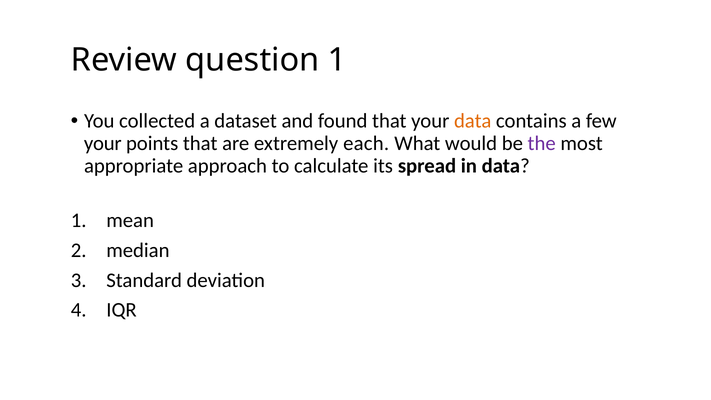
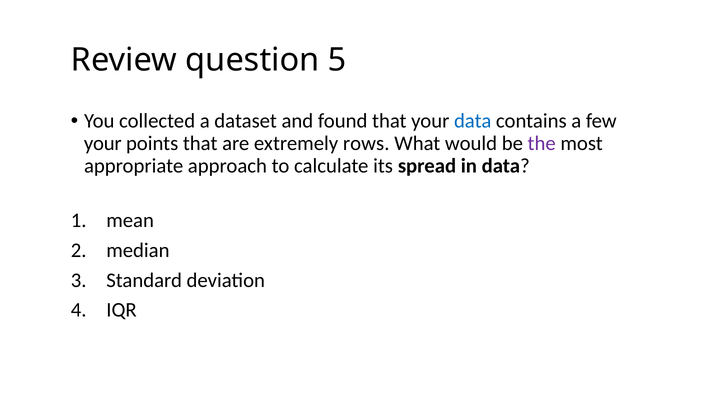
question 1: 1 -> 5 (337, 60)
data colour: orange -> blue (473, 121)
each: each -> rows (366, 143)
